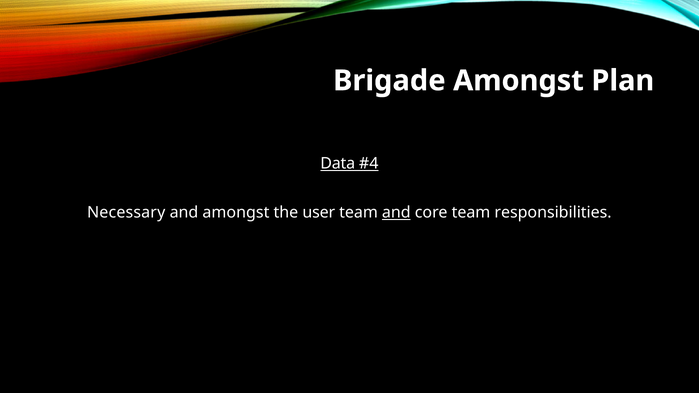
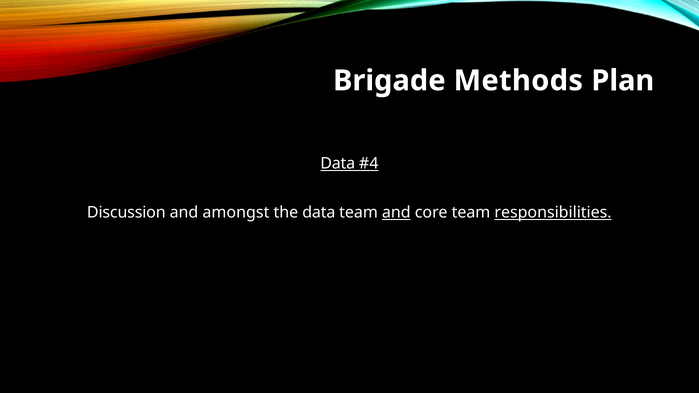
Brigade Amongst: Amongst -> Methods (518, 81)
Necessary: Necessary -> Discussion (126, 213)
the user: user -> data (319, 213)
responsibilities underline: none -> present (553, 213)
